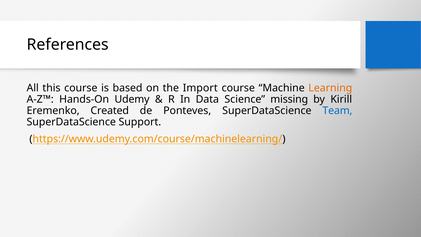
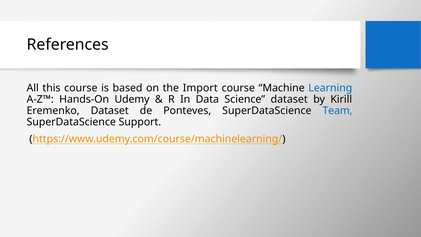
Learning colour: orange -> blue (330, 88)
Science missing: missing -> dataset (289, 99)
Eremenko Created: Created -> Dataset (110, 111)
